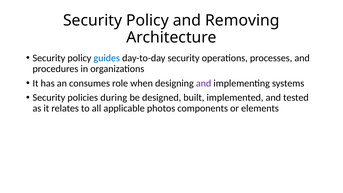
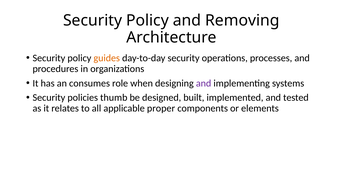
guides colour: blue -> orange (107, 58)
during: during -> thumb (114, 98)
photos: photos -> proper (161, 108)
